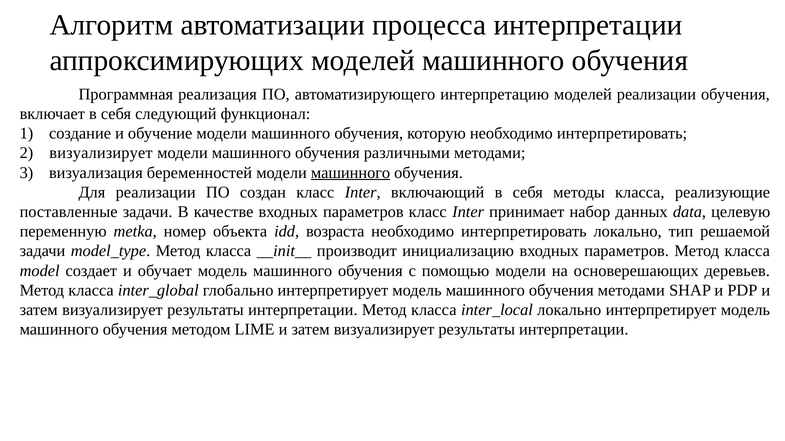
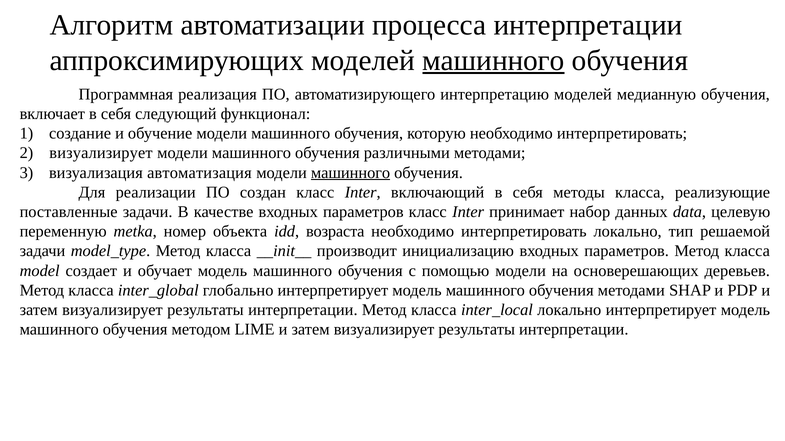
машинного underline: none -> present (494, 61)
моделей реализации: реализации -> медианную (656, 94)
беременностей: беременностей -> автоматизация (199, 173)
